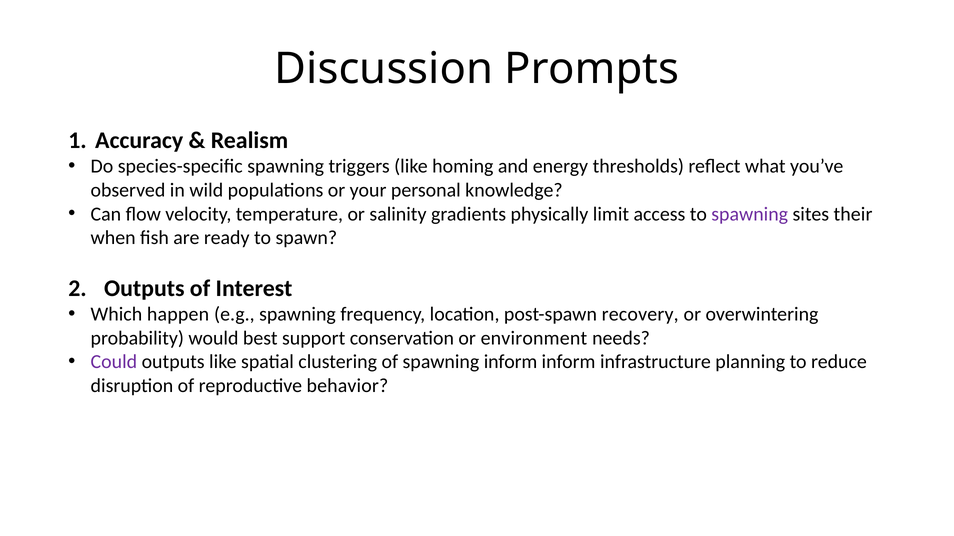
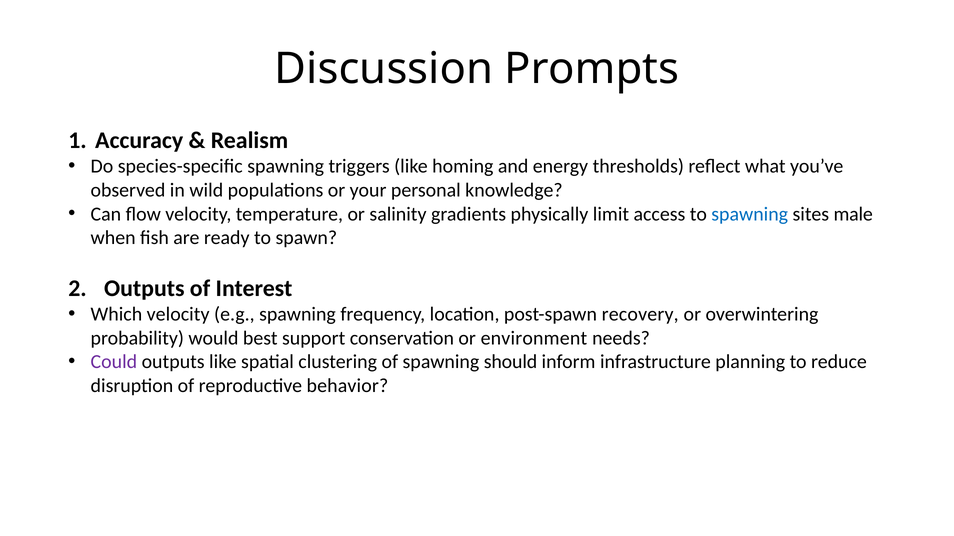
spawning colour: purple -> blue (750, 214)
their: their -> male (853, 214)
Which happen: happen -> velocity (178, 314)
spawning inform: inform -> should (511, 362)
